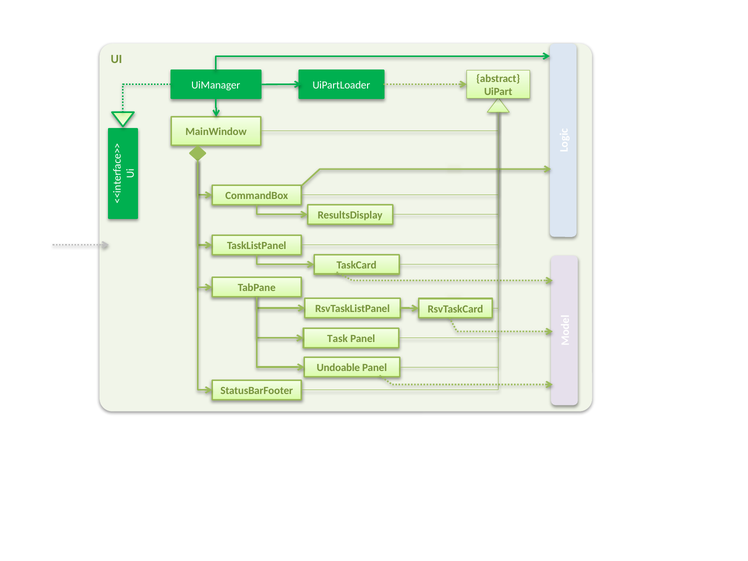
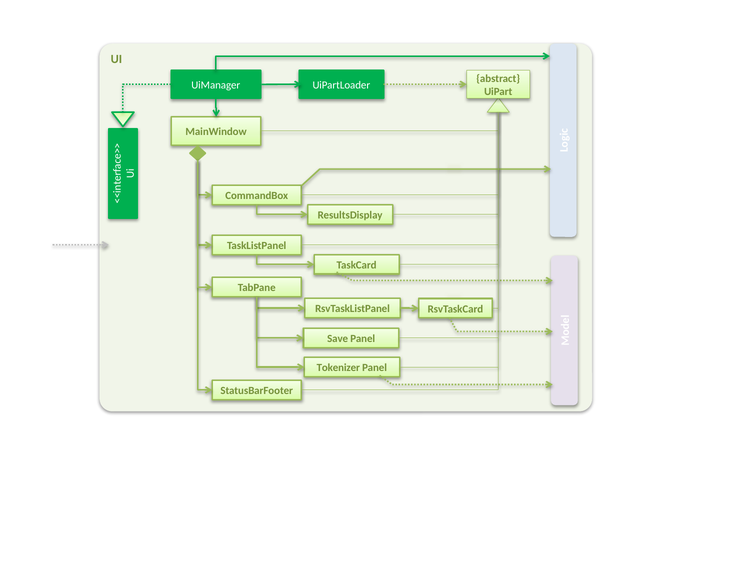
Task: Task -> Save (338, 339)
Undoable: Undoable -> Tokenizer (338, 368)
